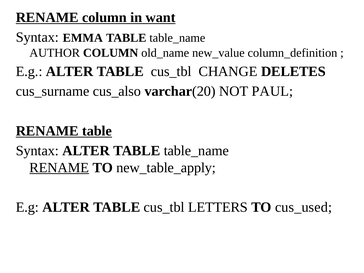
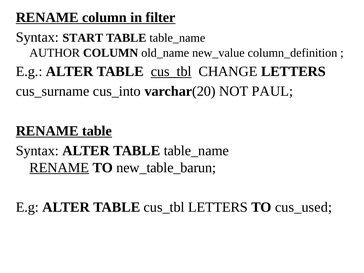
want: want -> filter (161, 17)
EMMA: EMMA -> START (83, 38)
cus_tbl underline: none -> present (171, 71)
CHANGE DELETES: DELETES -> LETTERS (293, 71)
cus_also: cus_also -> cus_into (117, 91)
new_table_apply: new_table_apply -> new_table_barun (166, 168)
